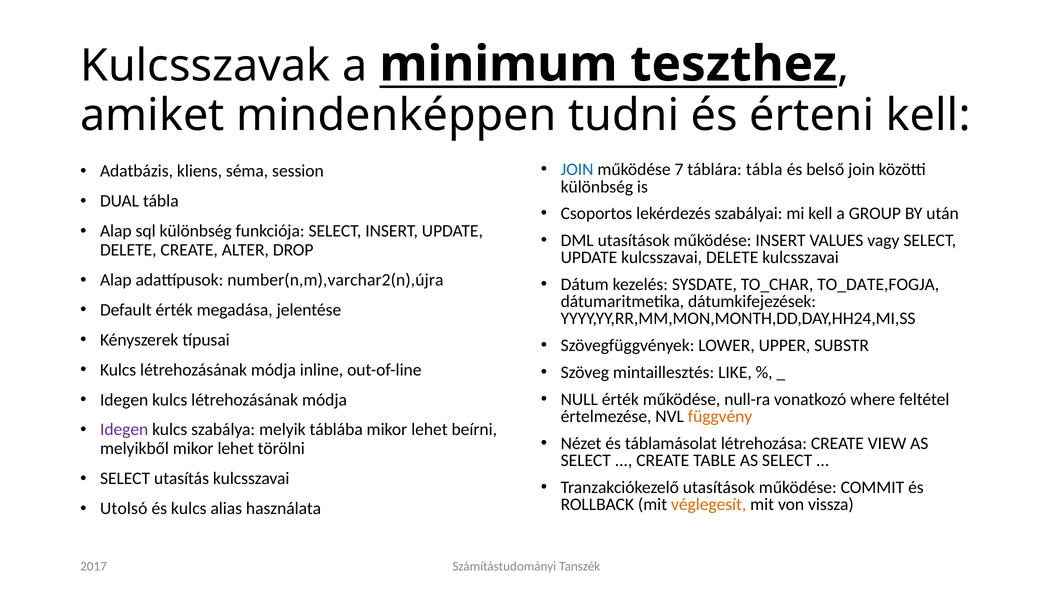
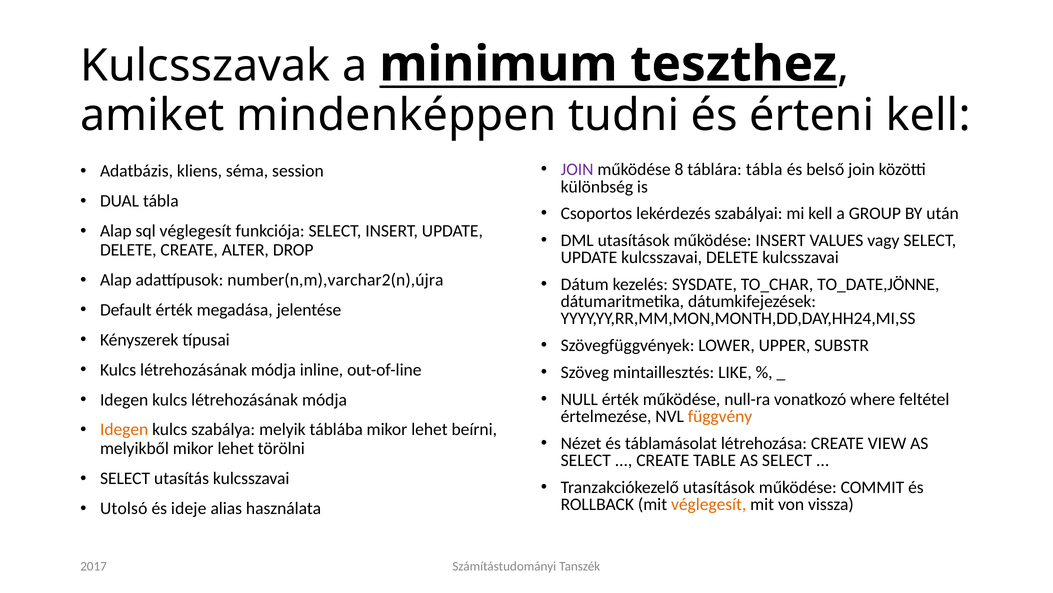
JOIN colour: blue -> purple (577, 169)
7: 7 -> 8 (679, 169)
sql különbség: különbség -> véglegesít (196, 231)
TO_DATE,FOGJA: TO_DATE,FOGJA -> TO_DATE,JÖNNE (878, 284)
Idegen colour: purple -> orange (124, 429)
és kulcs: kulcs -> ideje (189, 508)
